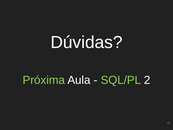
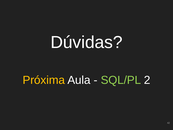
Próxima colour: light green -> yellow (44, 80)
